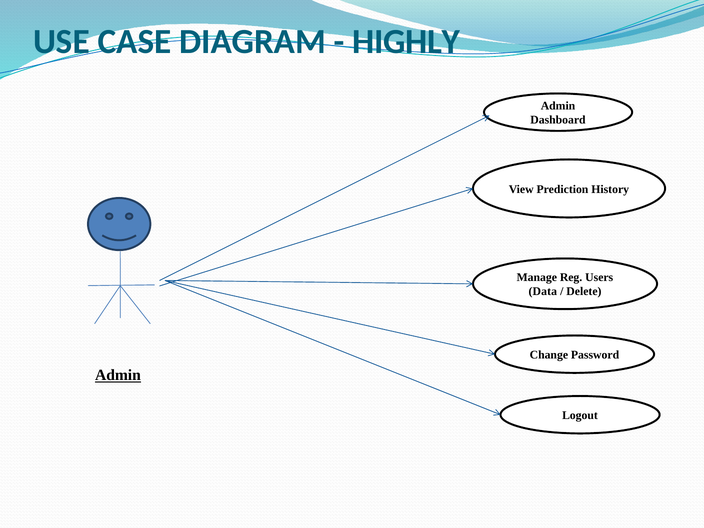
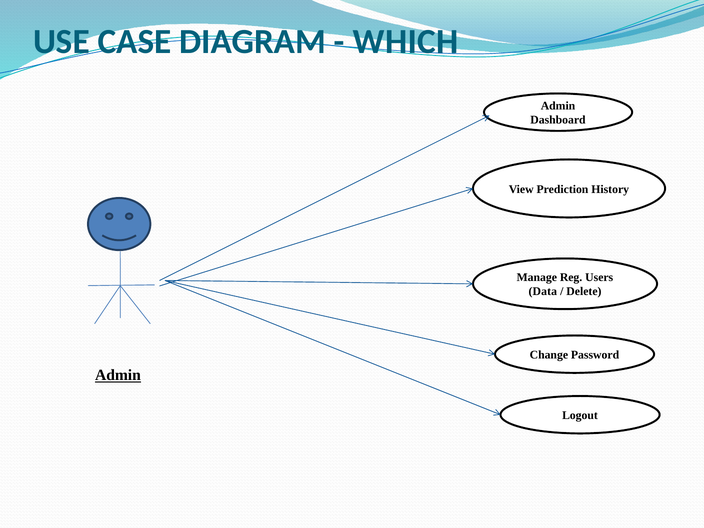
HIGHLY: HIGHLY -> WHICH (406, 42)
